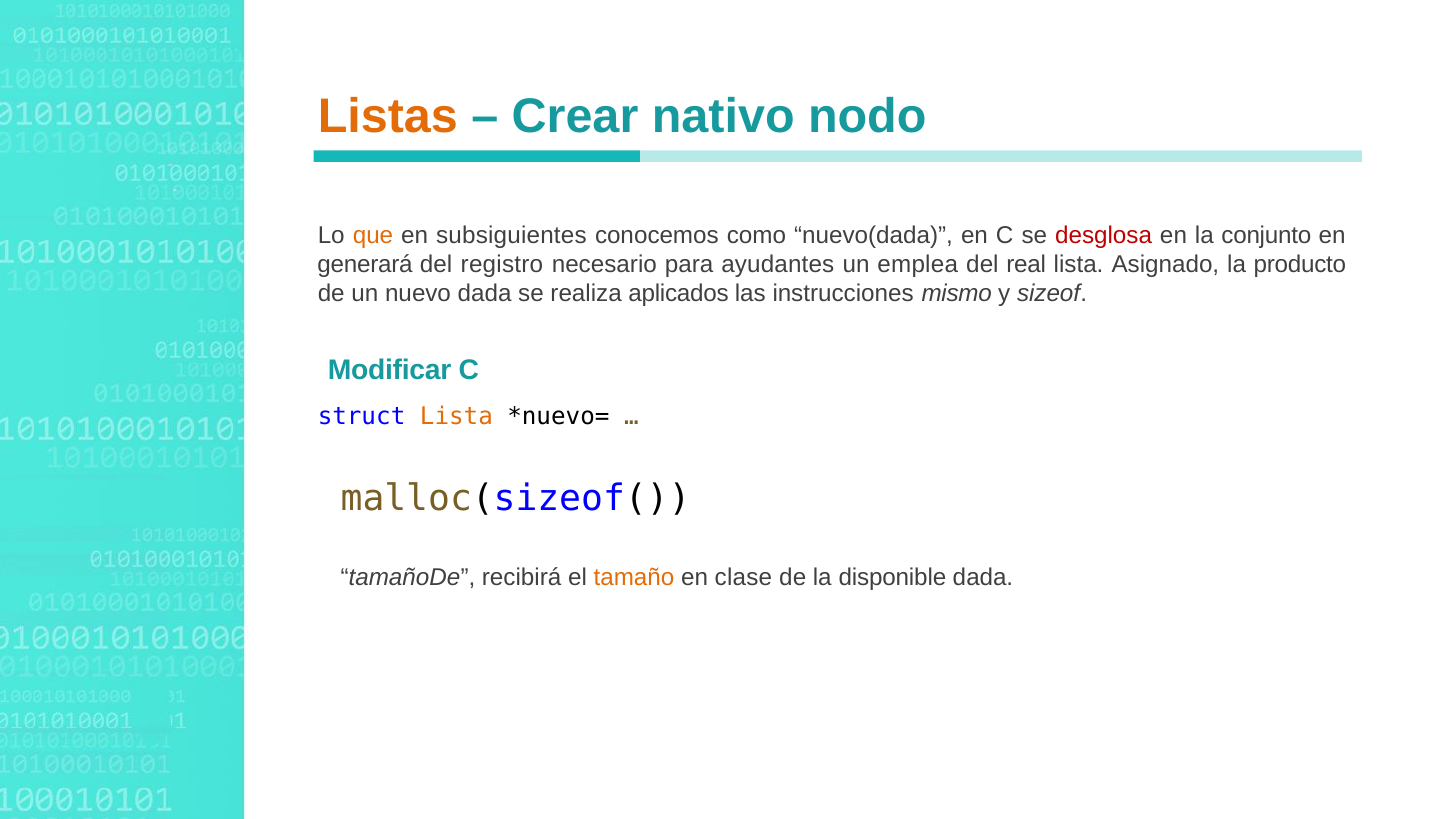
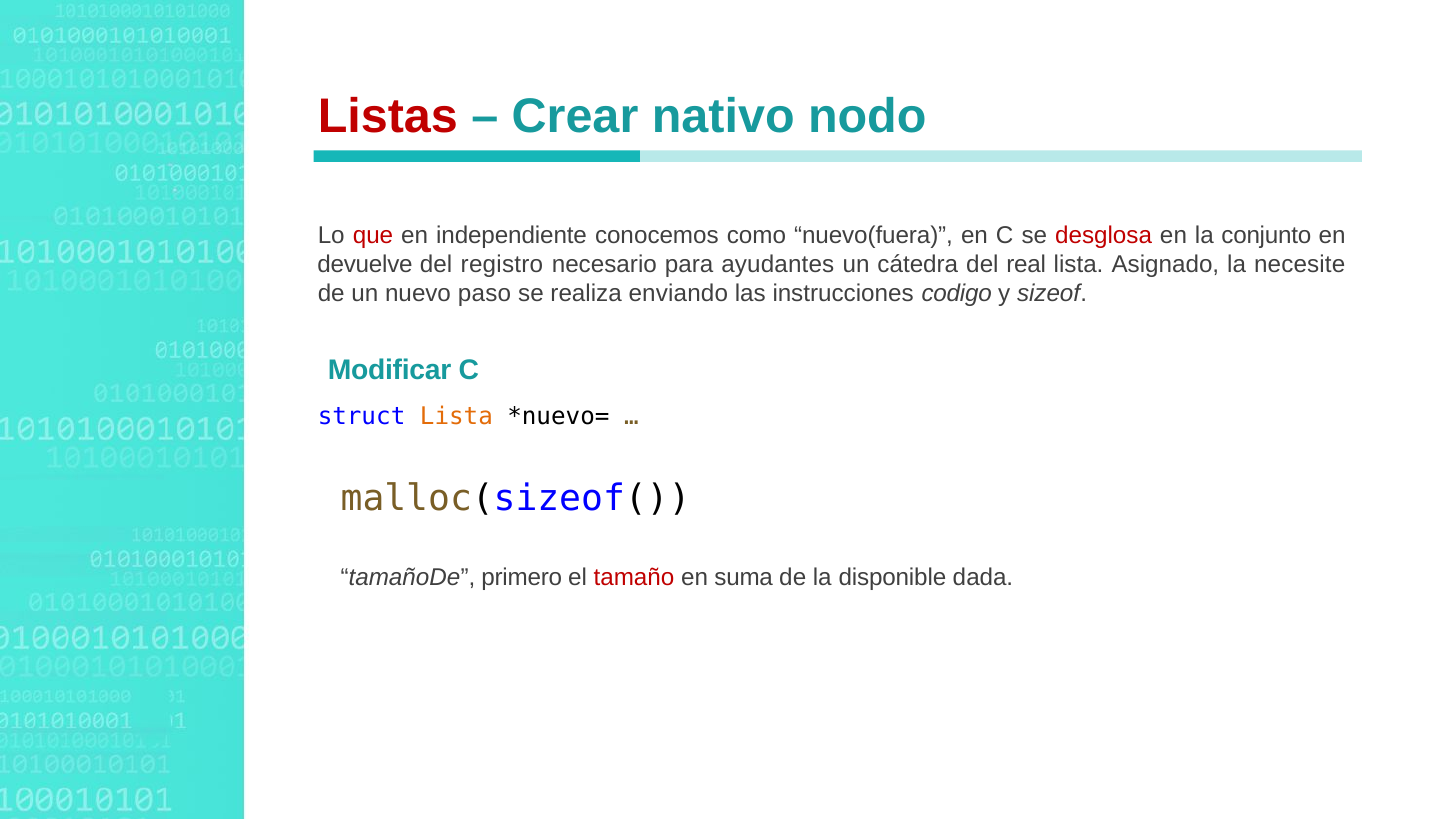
Listas colour: orange -> red (388, 117)
que colour: orange -> red (373, 235)
subsiguientes: subsiguientes -> independiente (512, 235)
nuevo(dada: nuevo(dada -> nuevo(fuera (873, 235)
generará: generará -> devuelve (365, 264)
emplea: emplea -> cátedra (918, 264)
producto: producto -> necesite (1300, 264)
nuevo dada: dada -> paso (485, 293)
aplicados: aplicados -> enviando (678, 293)
mismo: mismo -> codigo (957, 293)
recibirá: recibirá -> primero (522, 577)
tamaño colour: orange -> red (634, 577)
clase: clase -> suma (744, 577)
